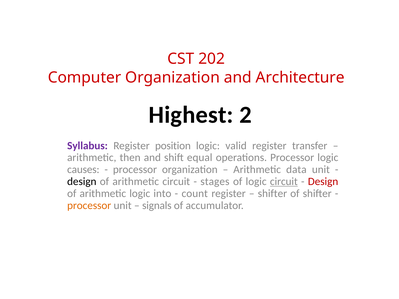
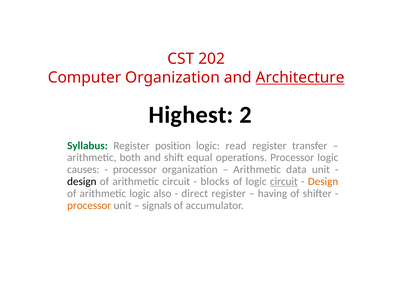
Architecture underline: none -> present (300, 78)
Syllabus colour: purple -> green (87, 146)
valid: valid -> read (236, 146)
then: then -> both (130, 158)
stages: stages -> blocks (215, 182)
Design colour: red -> orange (323, 182)
into: into -> also (162, 194)
count: count -> direct (195, 194)
shifter: shifter -> having (272, 194)
